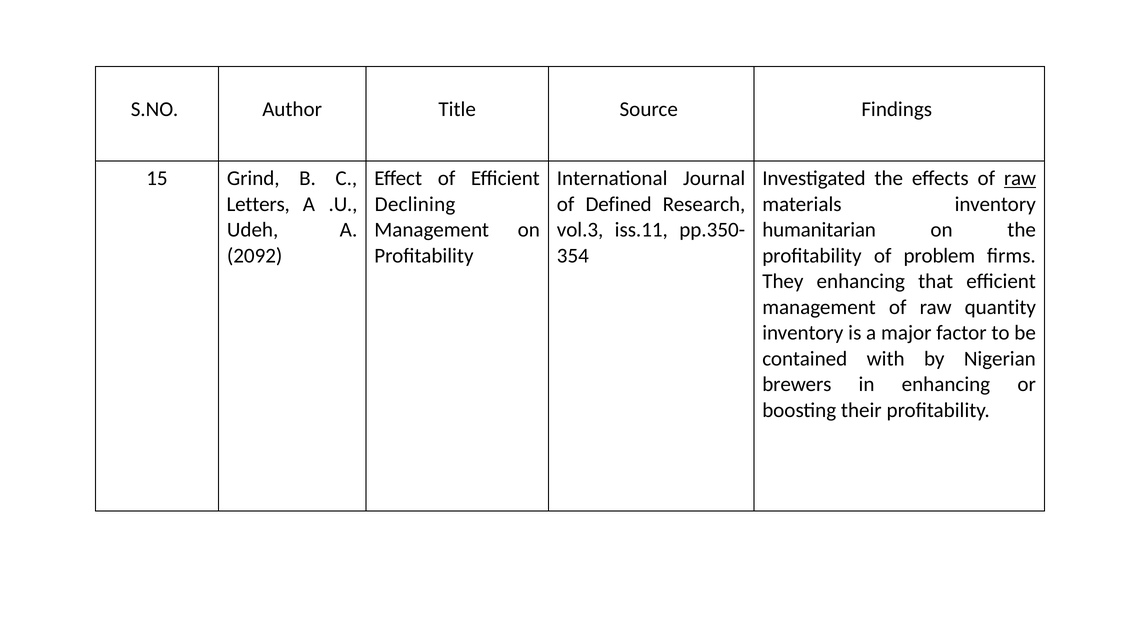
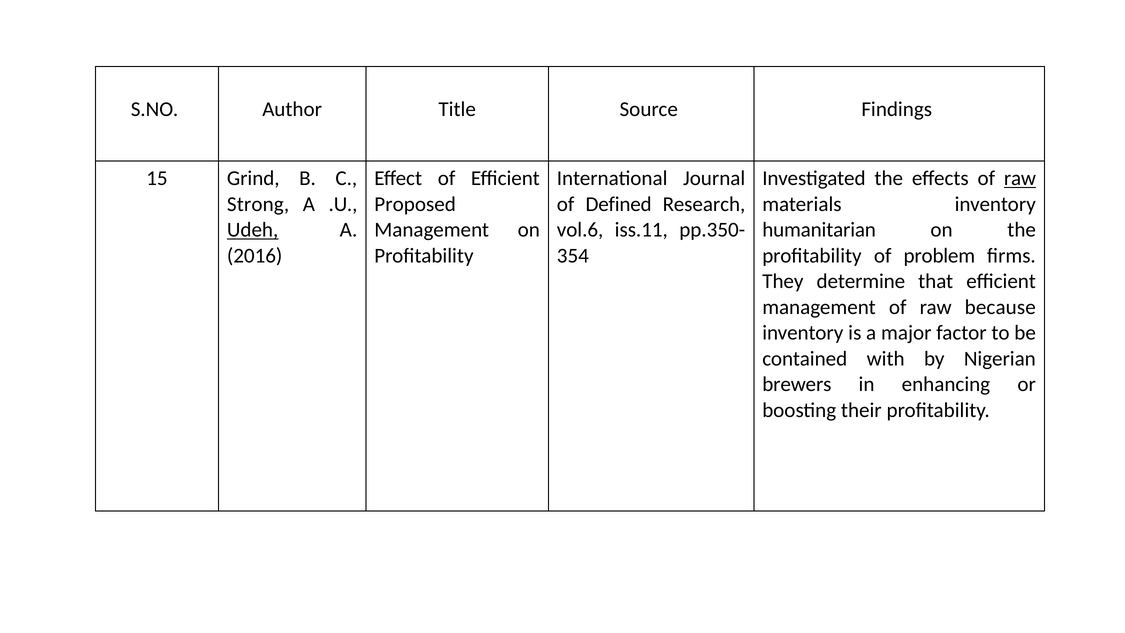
Letters: Letters -> Strong (258, 204)
Declining: Declining -> Proposed (415, 204)
Udeh underline: none -> present (253, 230)
vol.3: vol.3 -> vol.6 (580, 230)
2092: 2092 -> 2016 (255, 255)
They enhancing: enhancing -> determine (861, 281)
quantity: quantity -> because (1000, 307)
